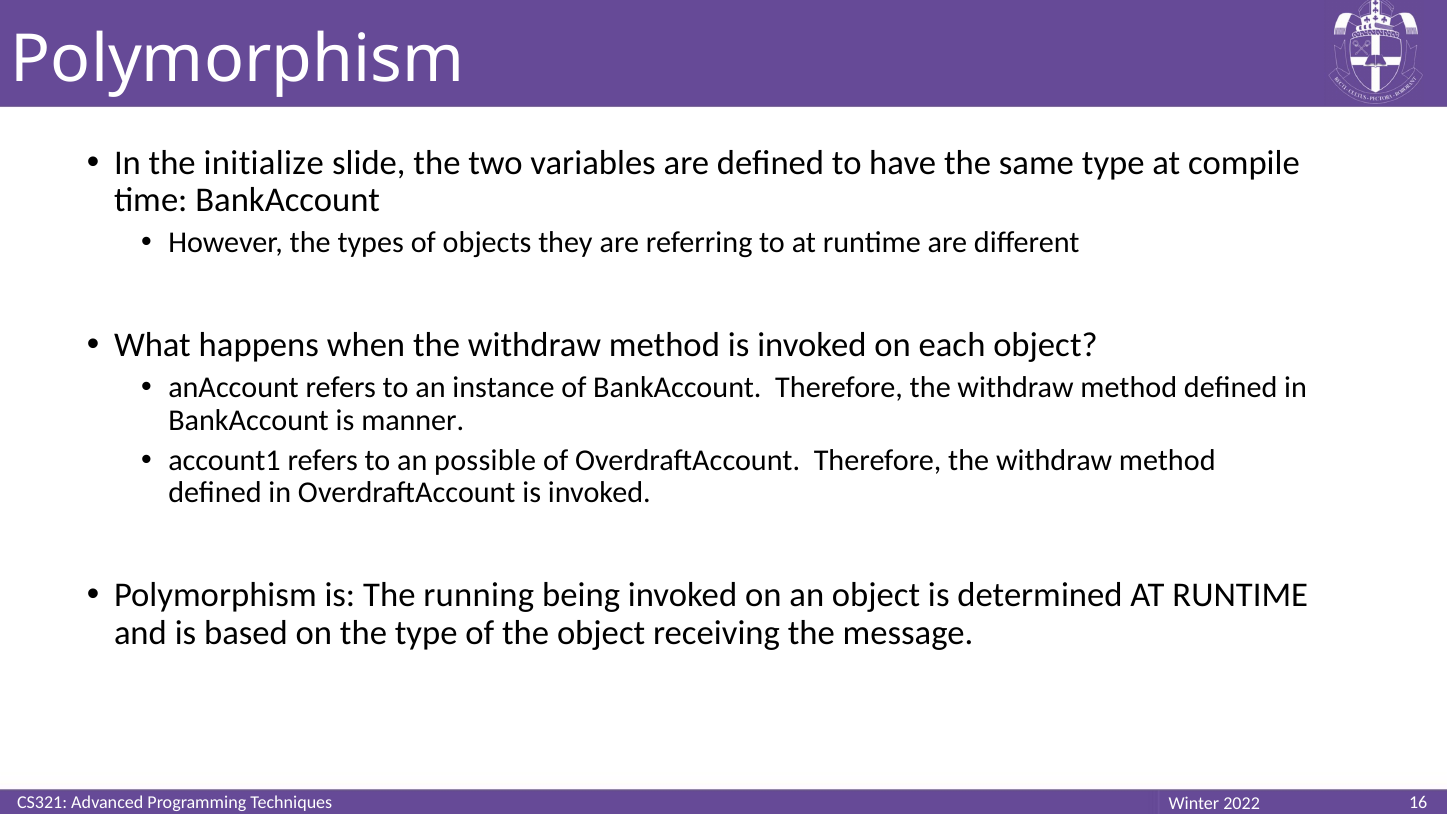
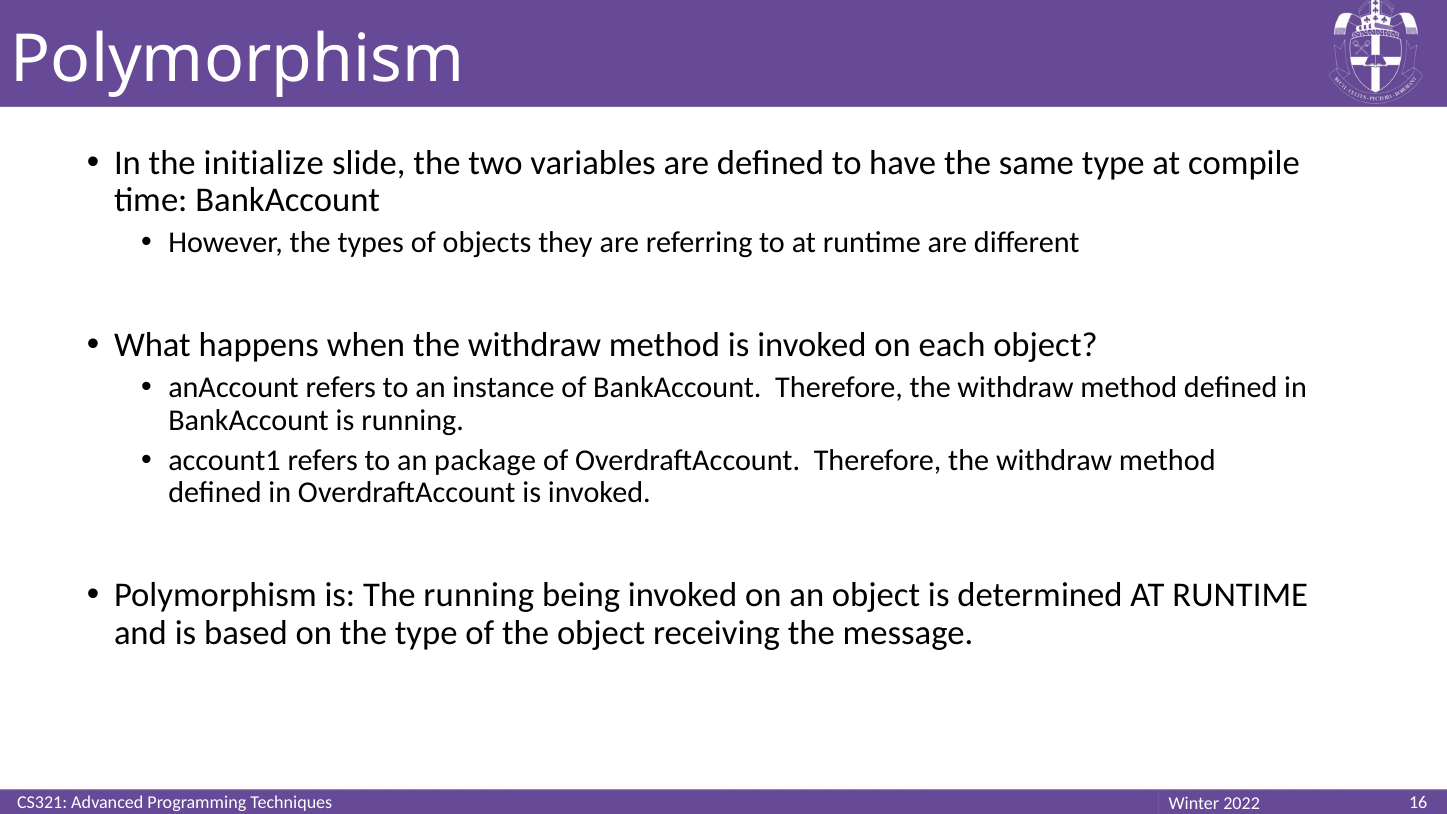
is manner: manner -> running (413, 420)
possible: possible -> package (485, 460)
